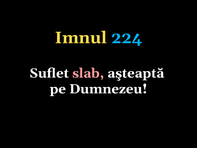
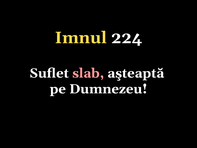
224 colour: light blue -> white (127, 38)
